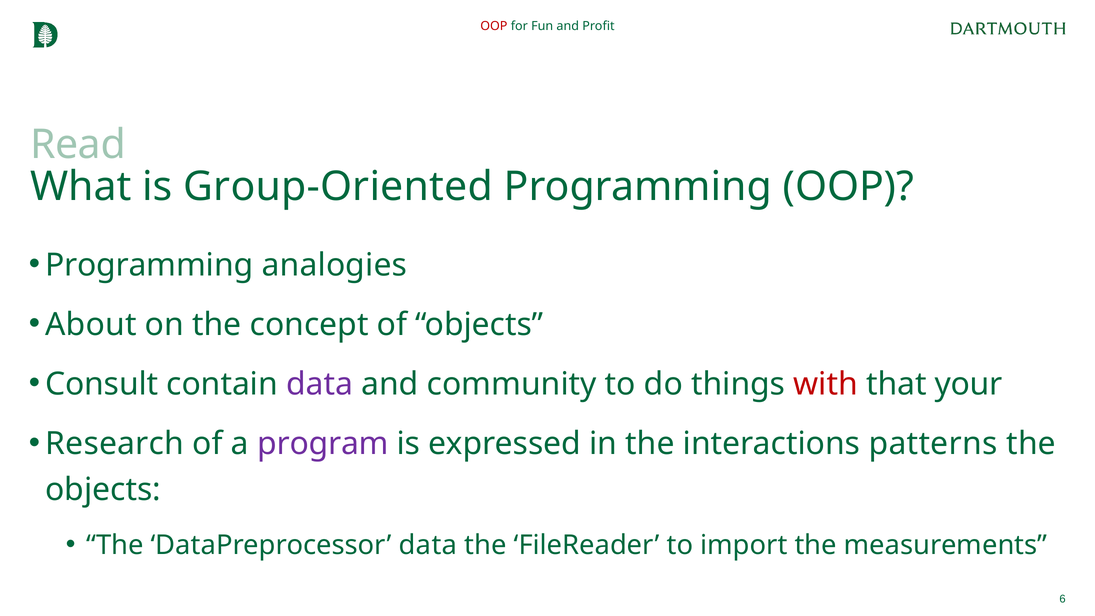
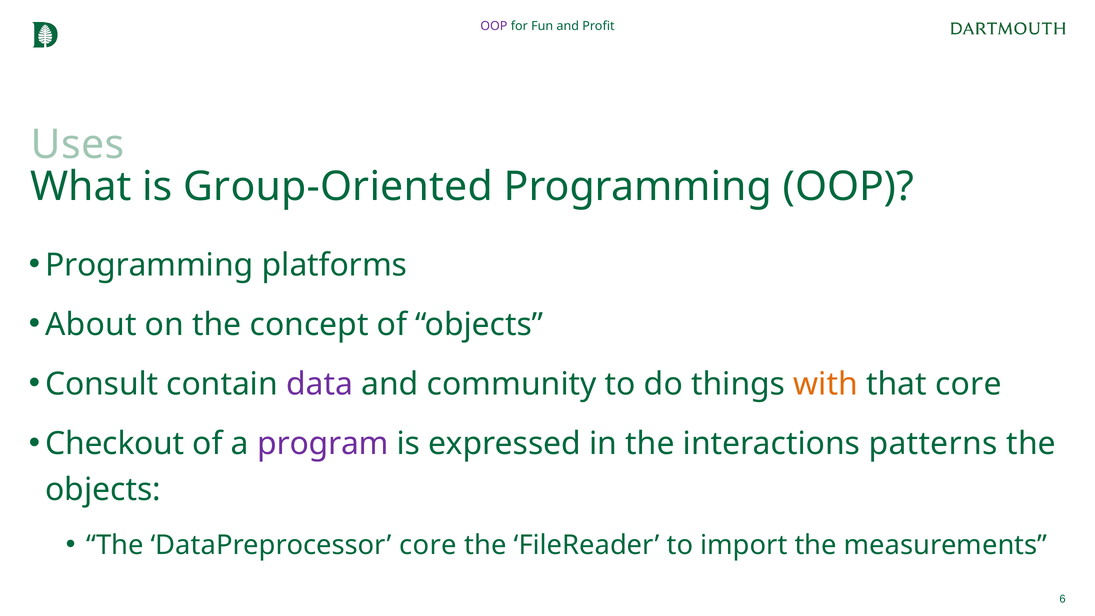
OOP colour: red -> purple (494, 26)
Read: Read -> Uses (78, 145)
analogies: analogies -> platforms (334, 265)
with colour: red -> orange (826, 384)
that your: your -> core (968, 384)
Research: Research -> Checkout (115, 444)
DataPreprocessor data: data -> core (428, 545)
